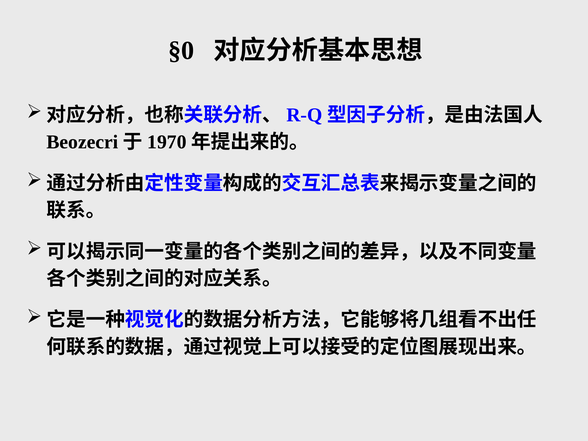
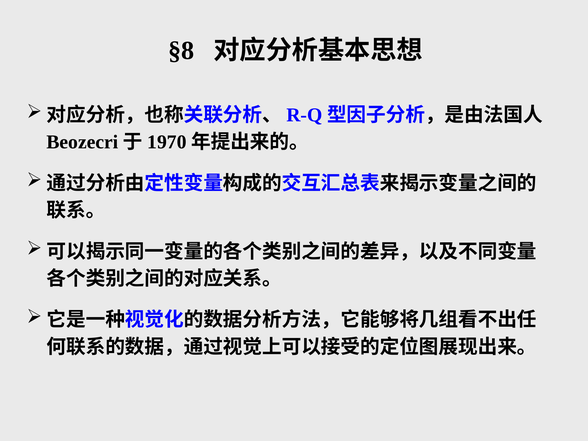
§0: §0 -> §8 (181, 51)
